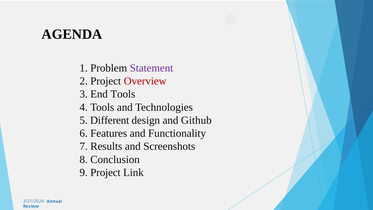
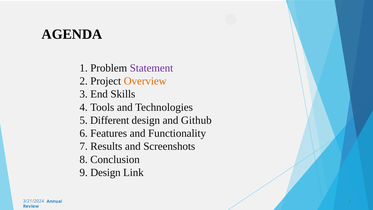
Overview colour: red -> orange (145, 81)
End Tools: Tools -> Skills (123, 94)
Project: Project -> Design (105, 172)
